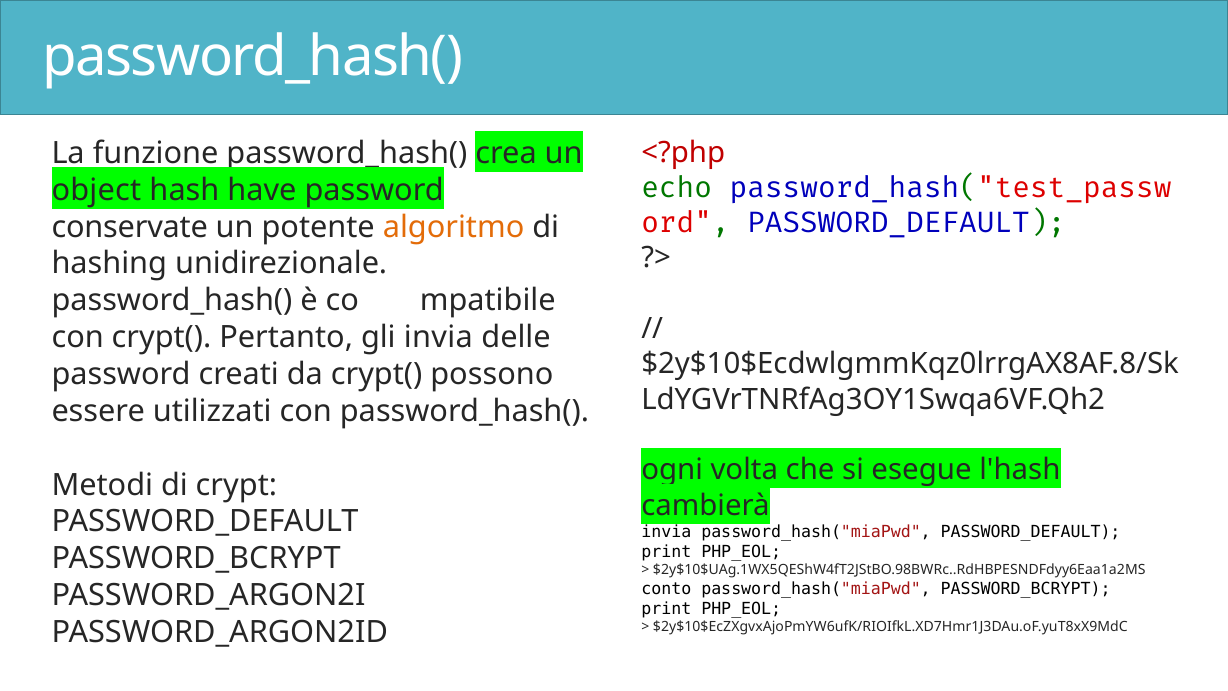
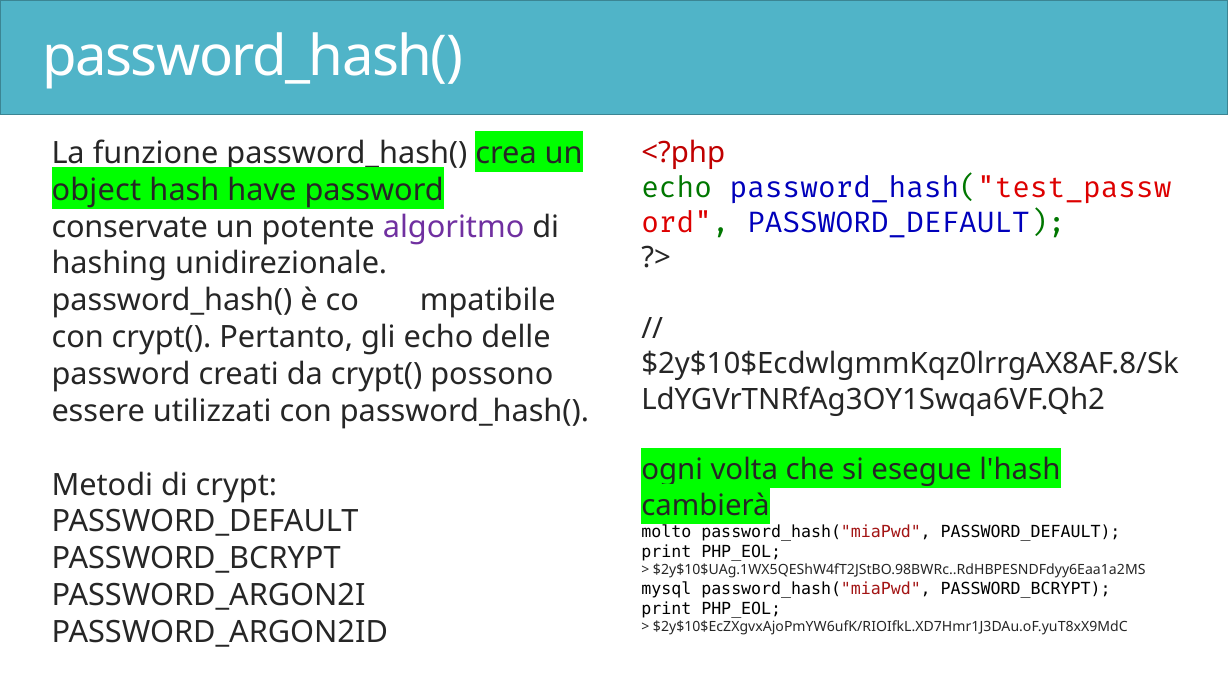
algoritmo colour: orange -> purple (454, 227)
gli invia: invia -> echo (439, 337)
invia: invia -> molto (666, 532)
conto: conto -> mysql (666, 589)
